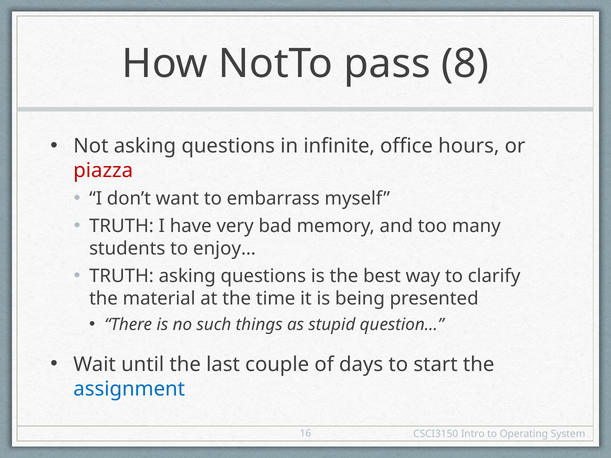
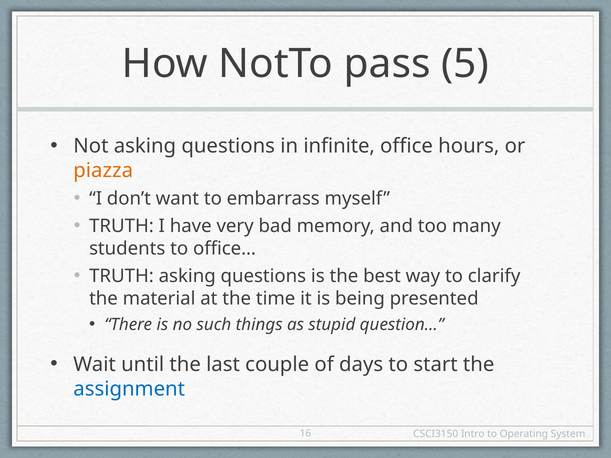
8: 8 -> 5 (465, 64)
piazza colour: red -> orange (103, 171)
enjoy…: enjoy… -> office… (225, 249)
